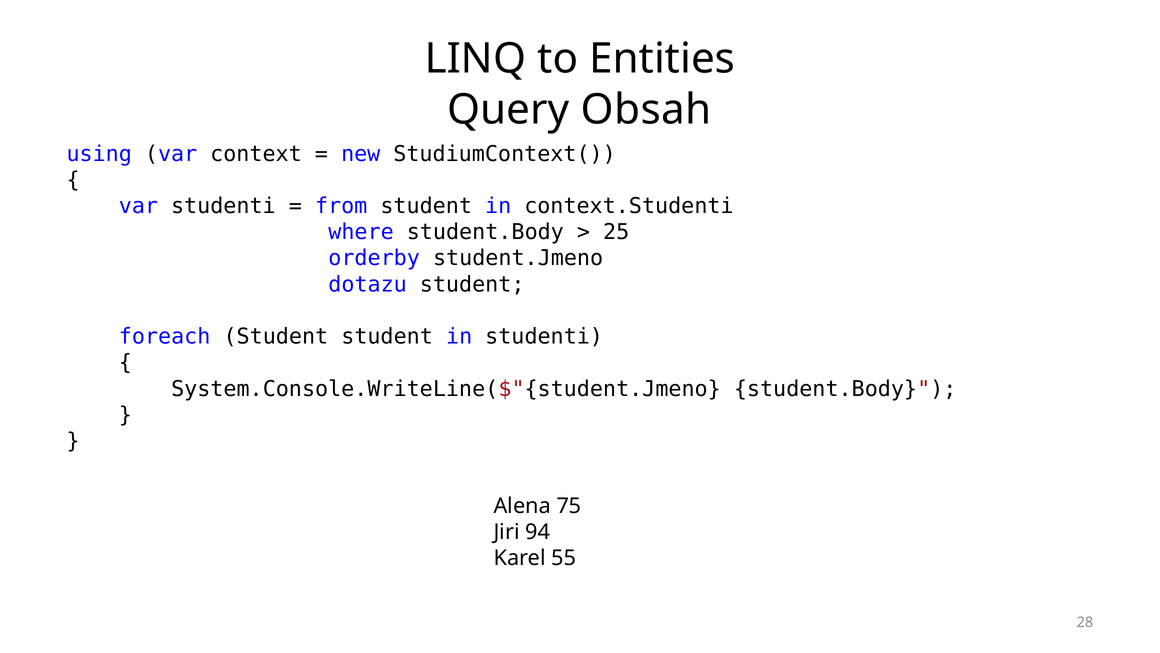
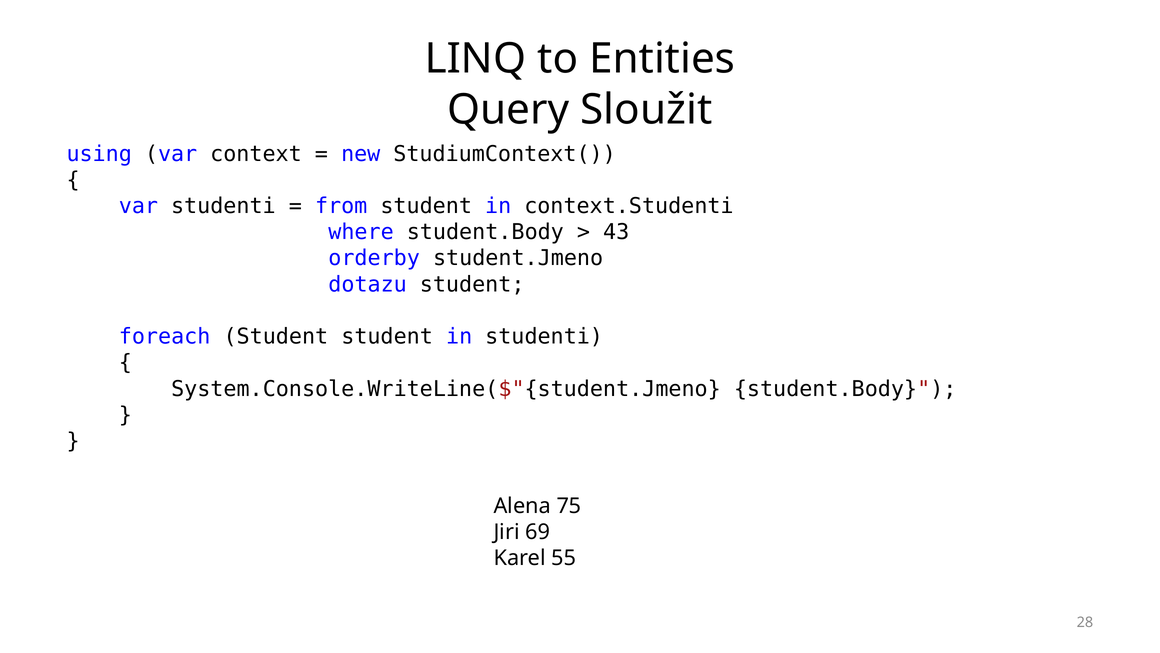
Obsah: Obsah -> Sloužit (646, 110)
25: 25 -> 43 (616, 232)
94: 94 -> 69 (538, 532)
